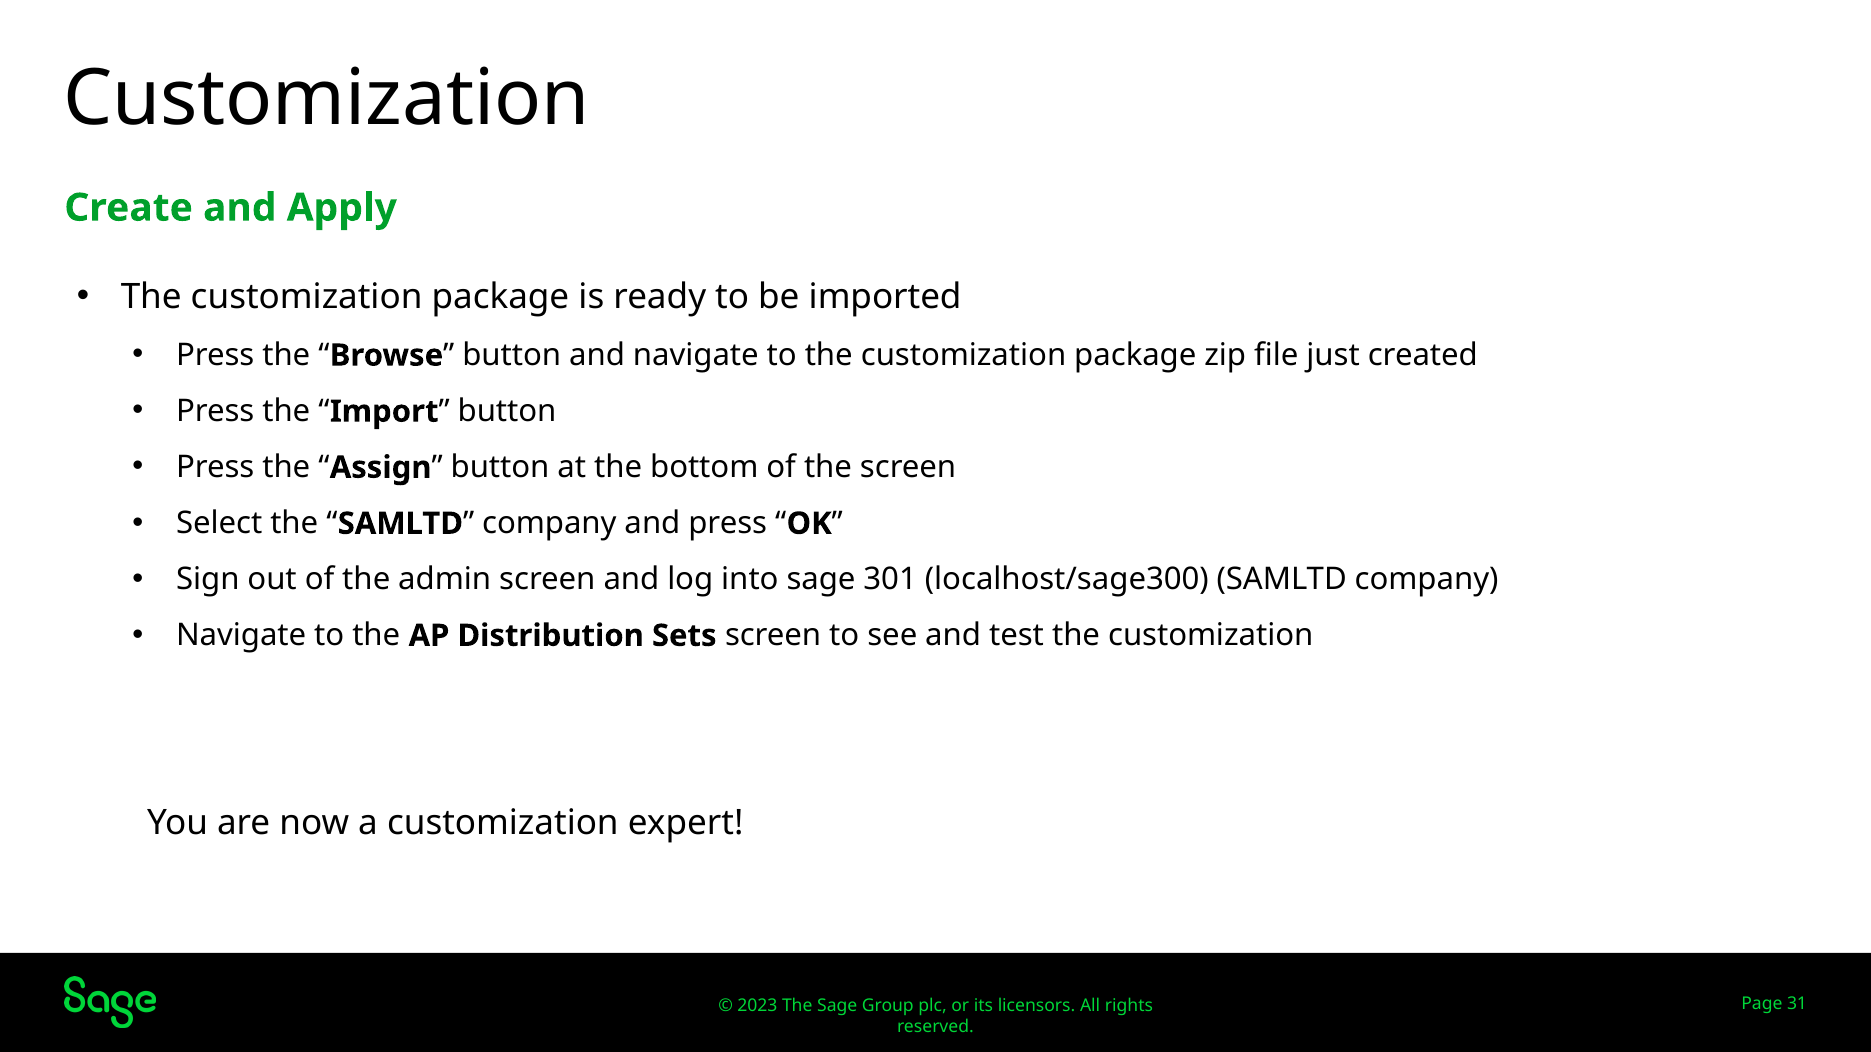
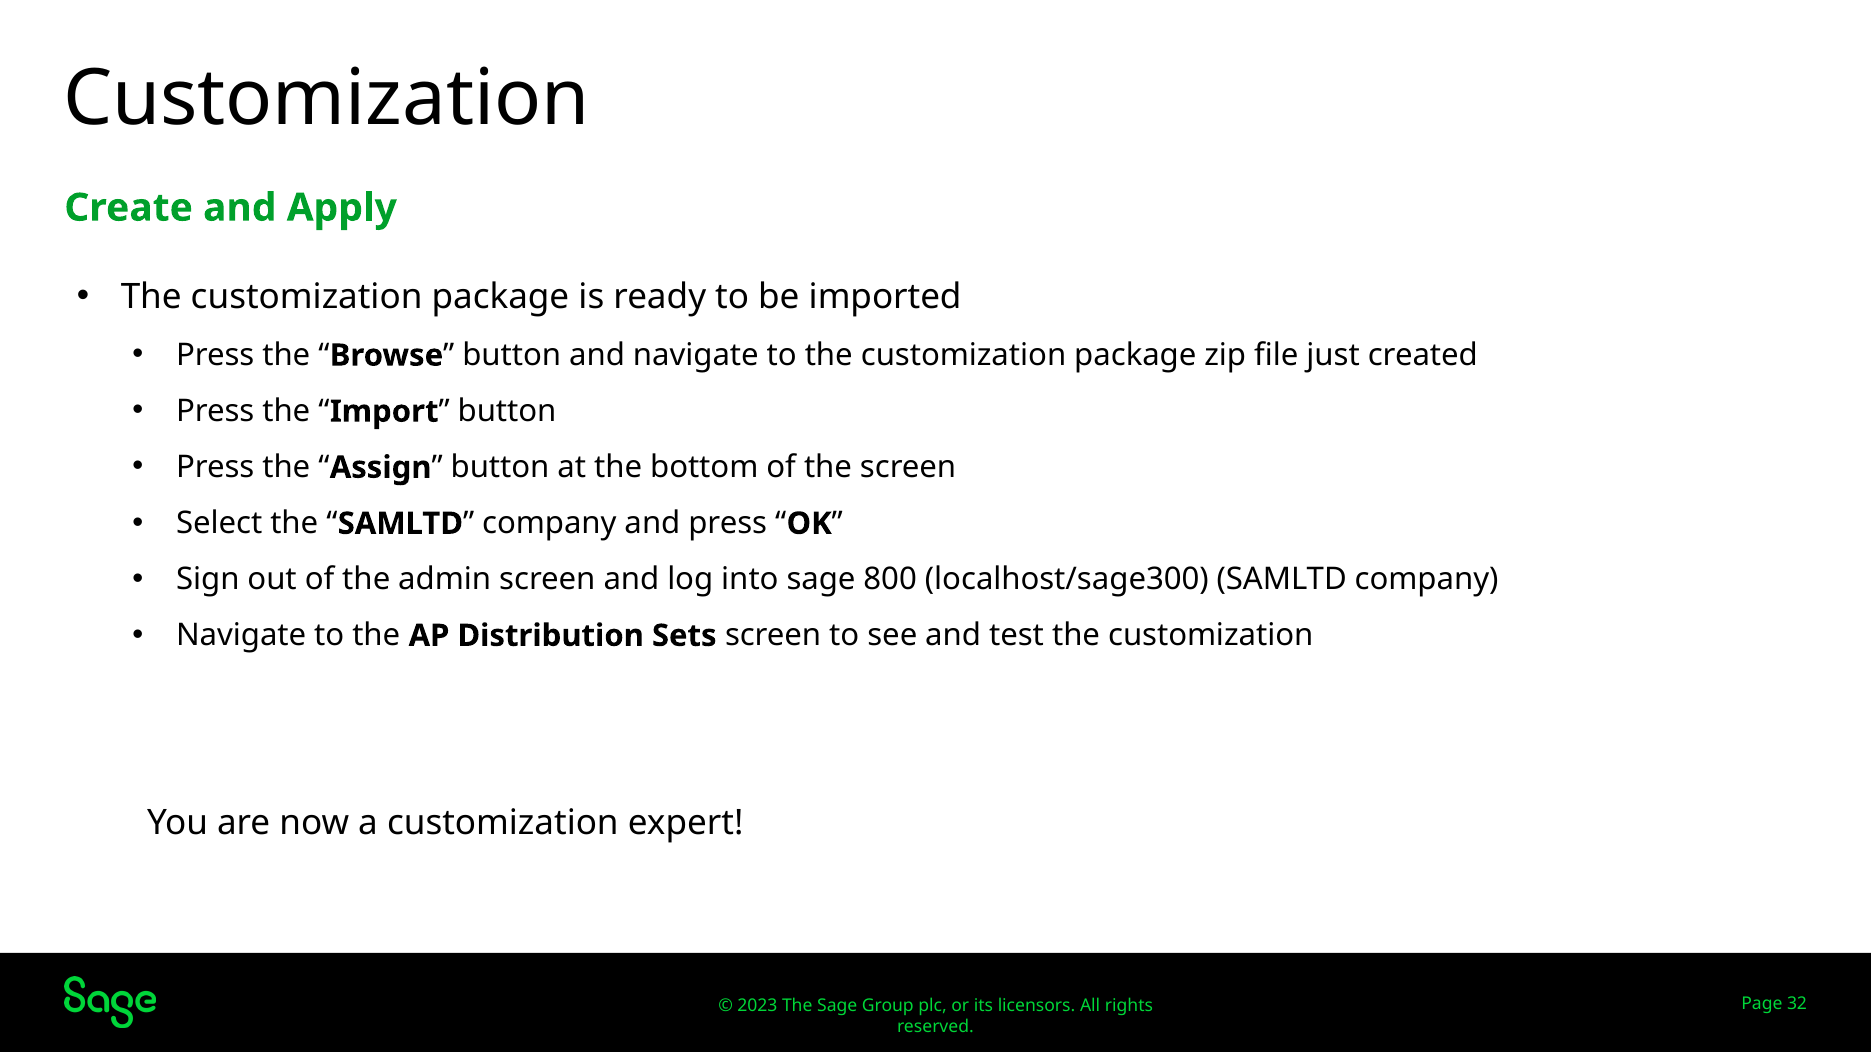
301: 301 -> 800 (890, 580)
31: 31 -> 32 (1797, 1004)
